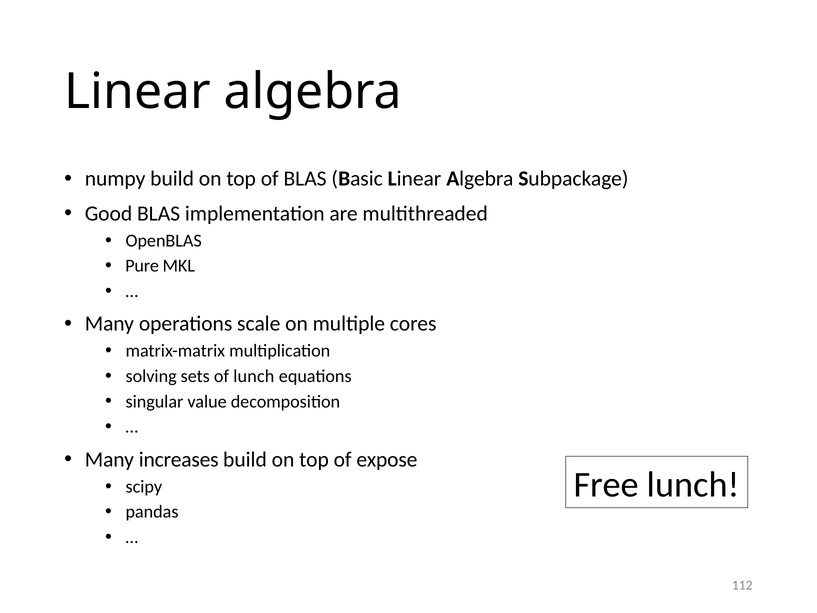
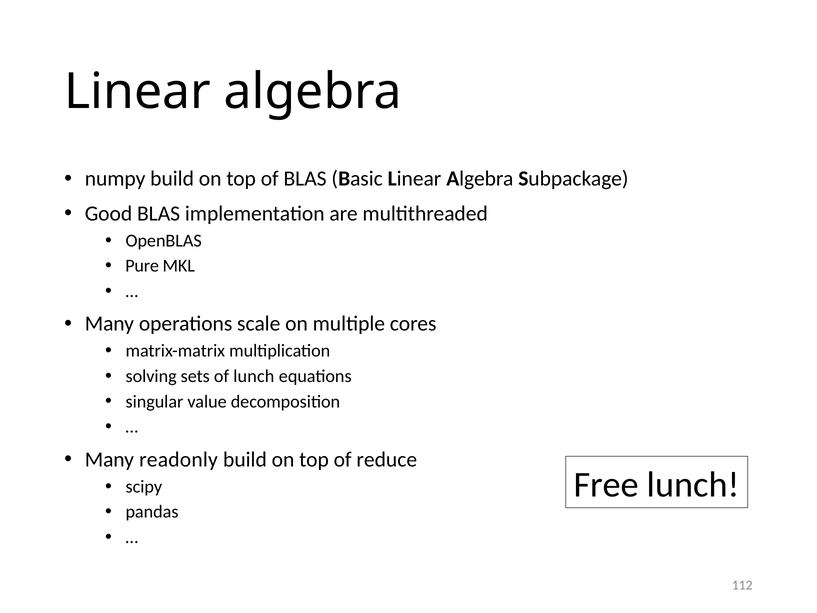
increases: increases -> readonly (179, 459)
expose: expose -> reduce (387, 459)
